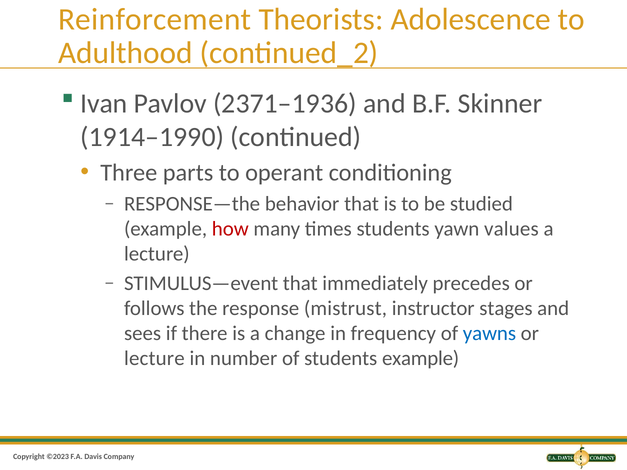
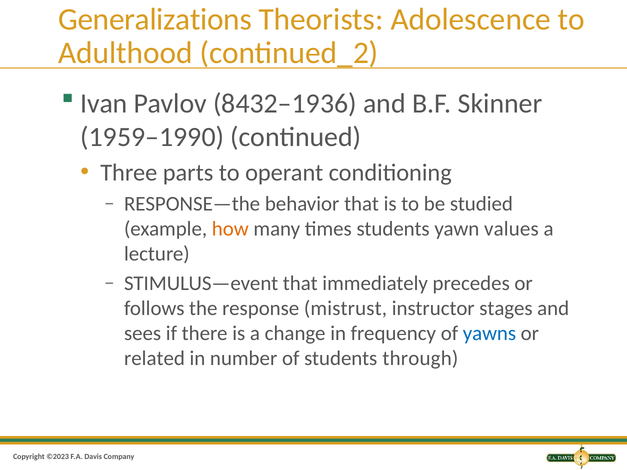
Reinforcement: Reinforcement -> Generalizations (155, 19)
2371–1936: 2371–1936 -> 8432–1936 (285, 104)
1914–1990: 1914–1990 -> 1959–1990 (152, 137)
how colour: red -> orange (230, 229)
lecture: lecture -> related (154, 359)
students example: example -> through (420, 359)
